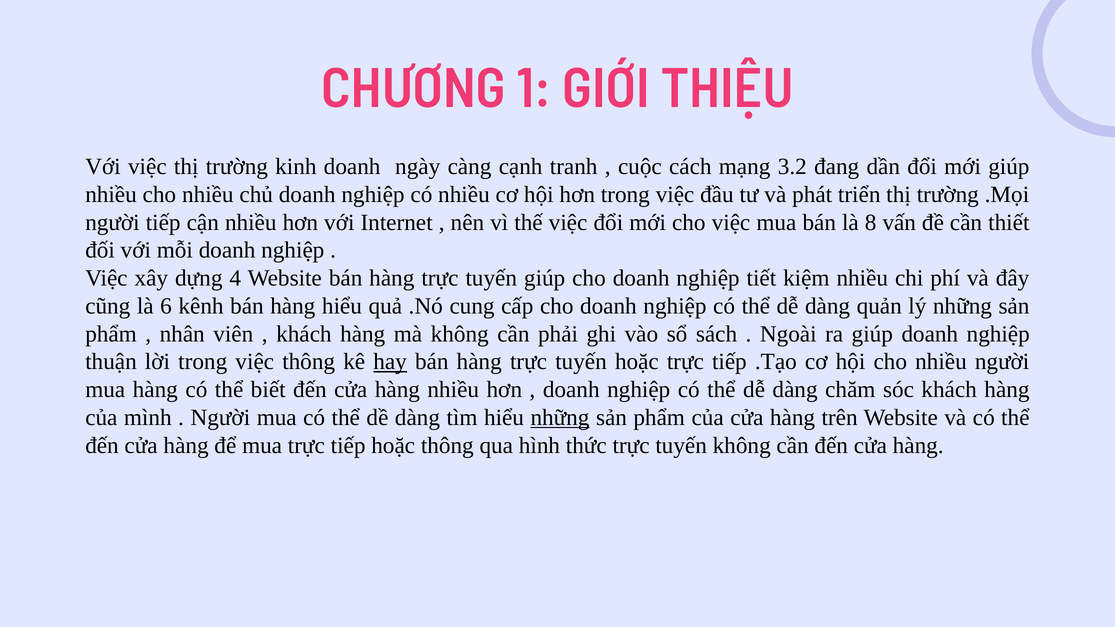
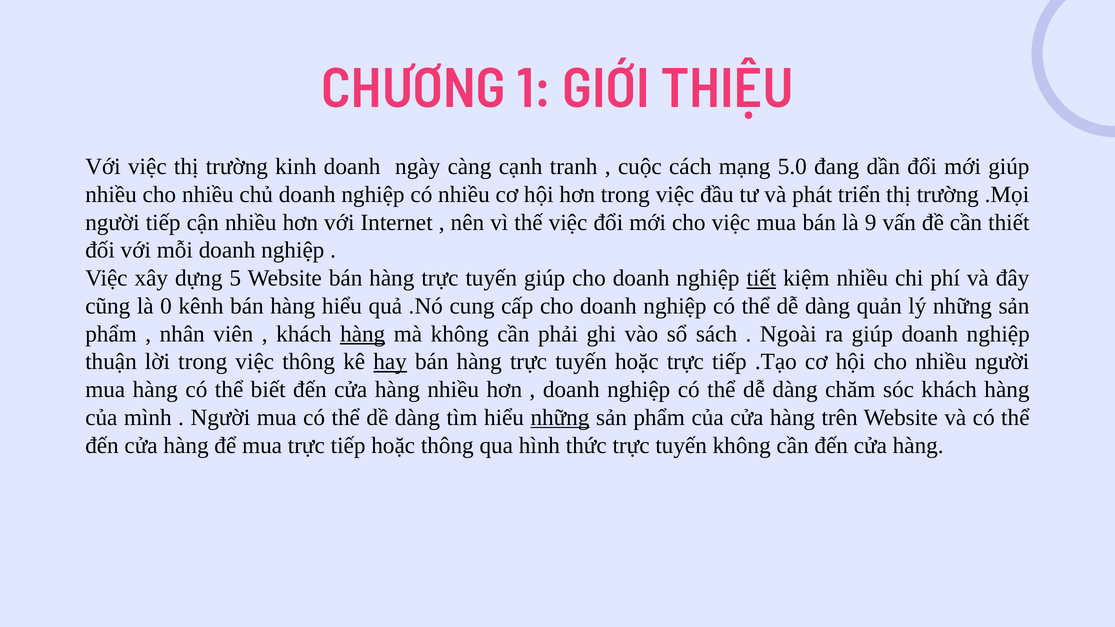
3.2: 3.2 -> 5.0 (792, 167)
8: 8 -> 9 (871, 222)
4: 4 -> 5 (235, 278)
tiết underline: none -> present (761, 278)
6: 6 -> 0 (166, 306)
hàng underline: none -> present (363, 334)
